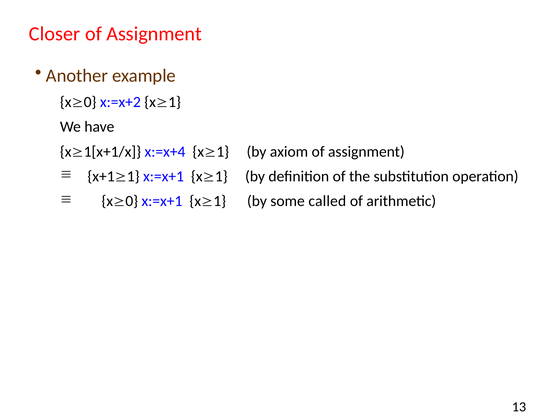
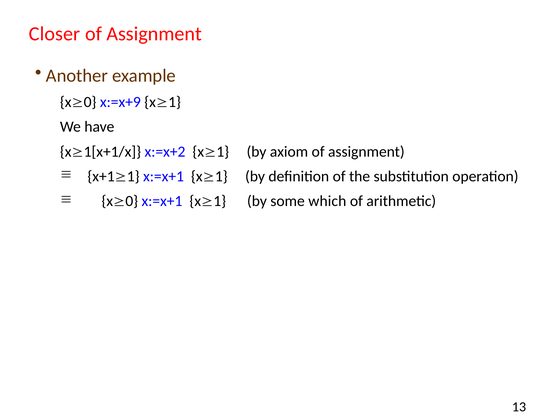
x:=x+2: x:=x+2 -> x:=x+9 (120, 102)
x:=x+4: x:=x+4 -> x:=x+2 (165, 152)
called: called -> which (327, 201)
